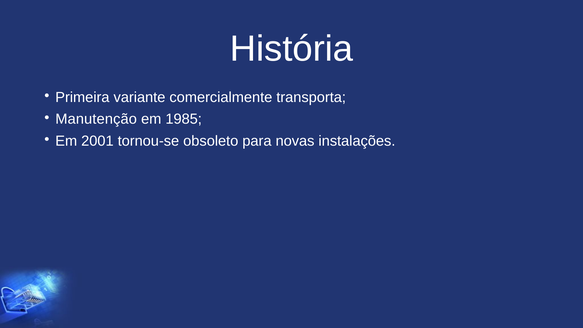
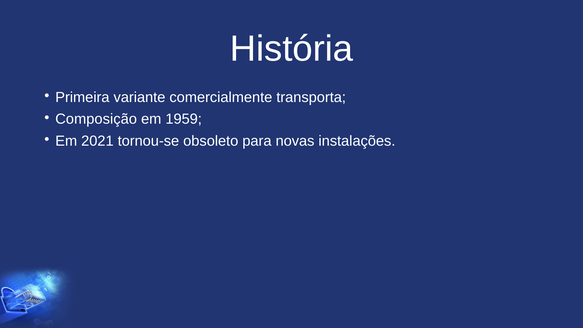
Manutenção: Manutenção -> Composição (96, 119)
1985: 1985 -> 1959 (184, 119)
2001: 2001 -> 2021 (97, 141)
